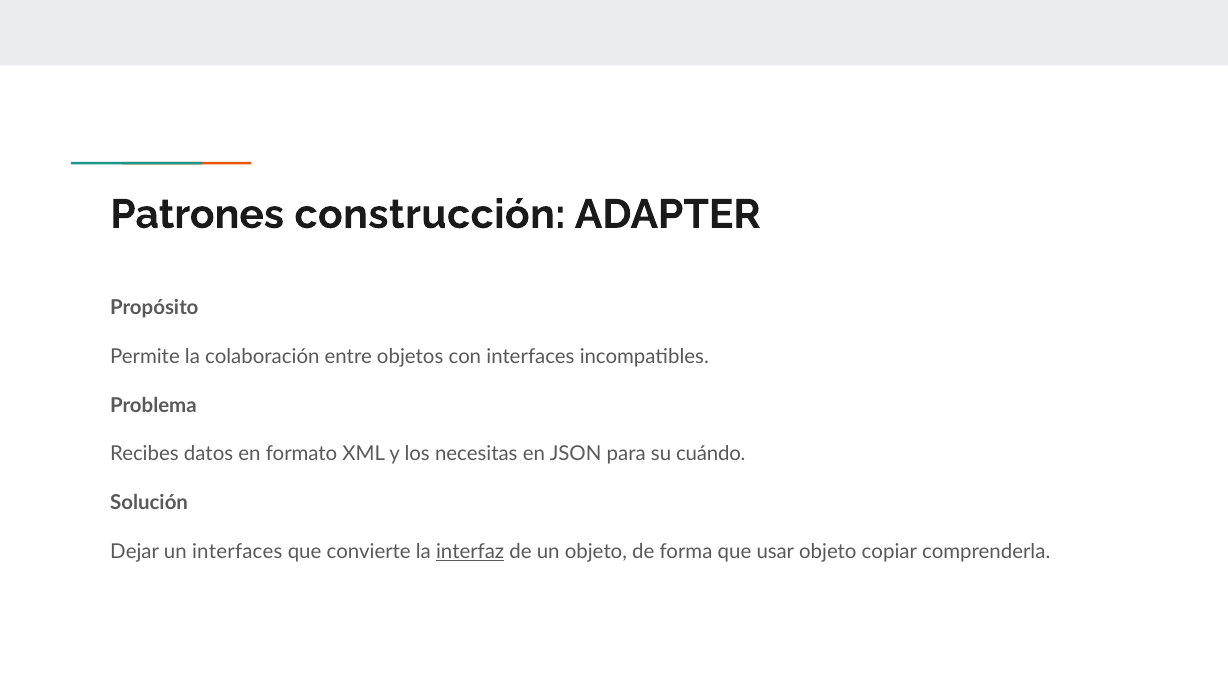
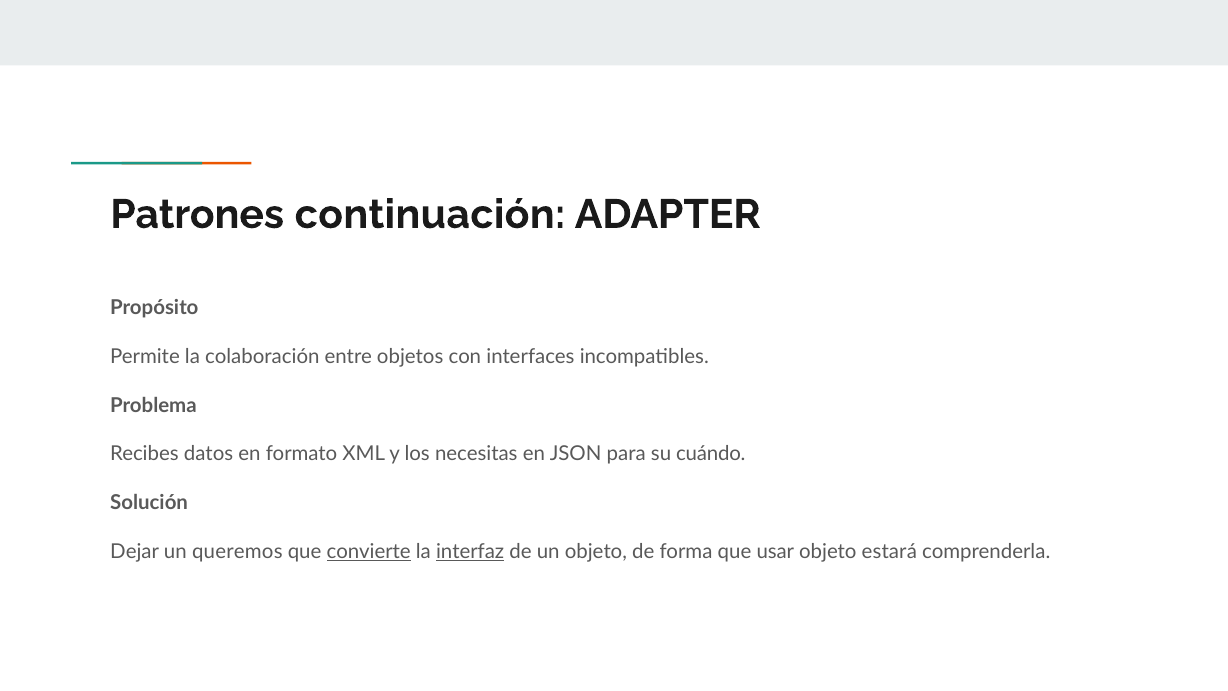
construcción: construcción -> continuación (430, 214)
un interfaces: interfaces -> queremos (237, 551)
convierte underline: none -> present (369, 551)
copiar: copiar -> estará (889, 551)
